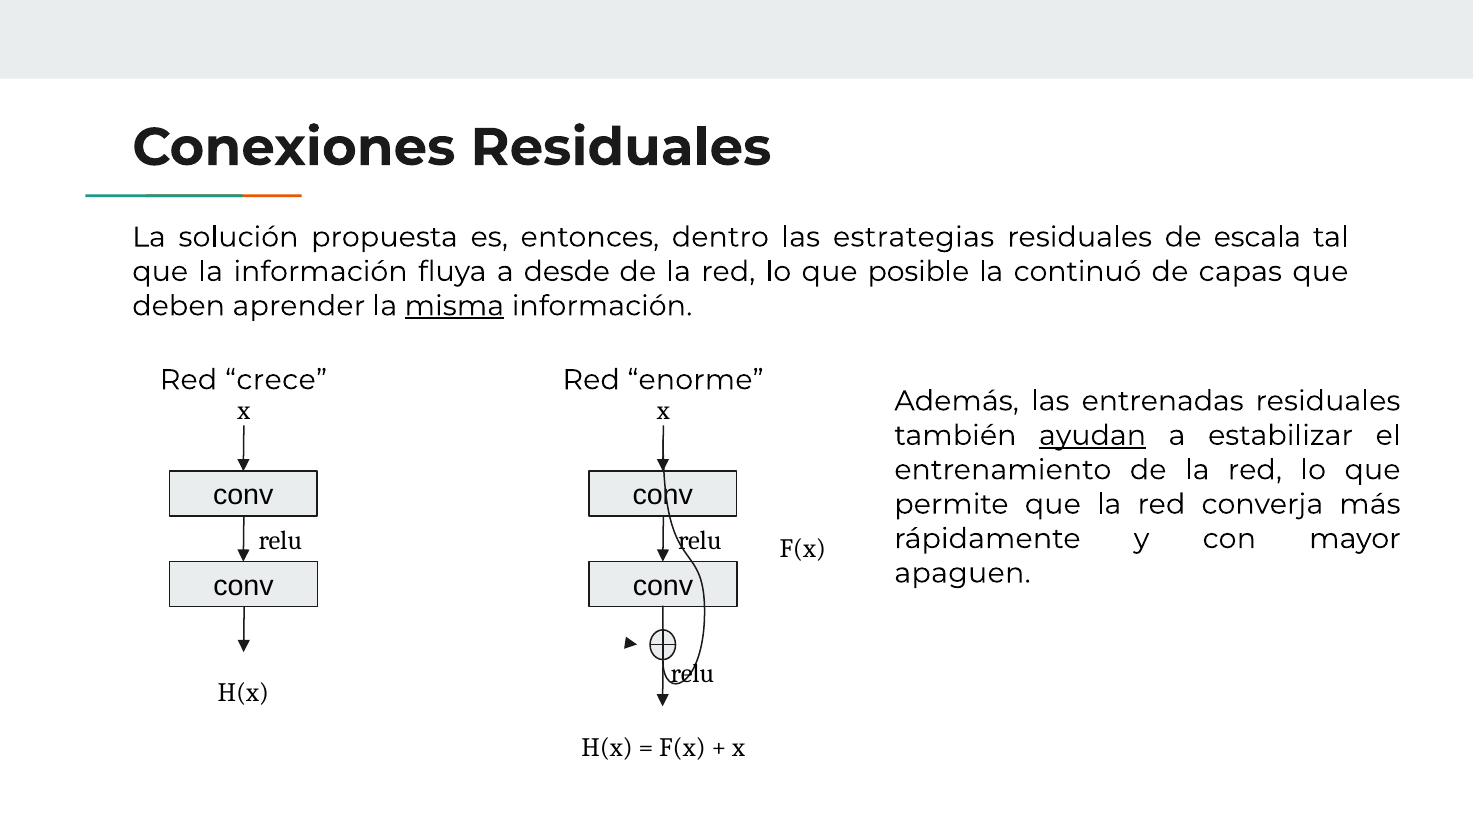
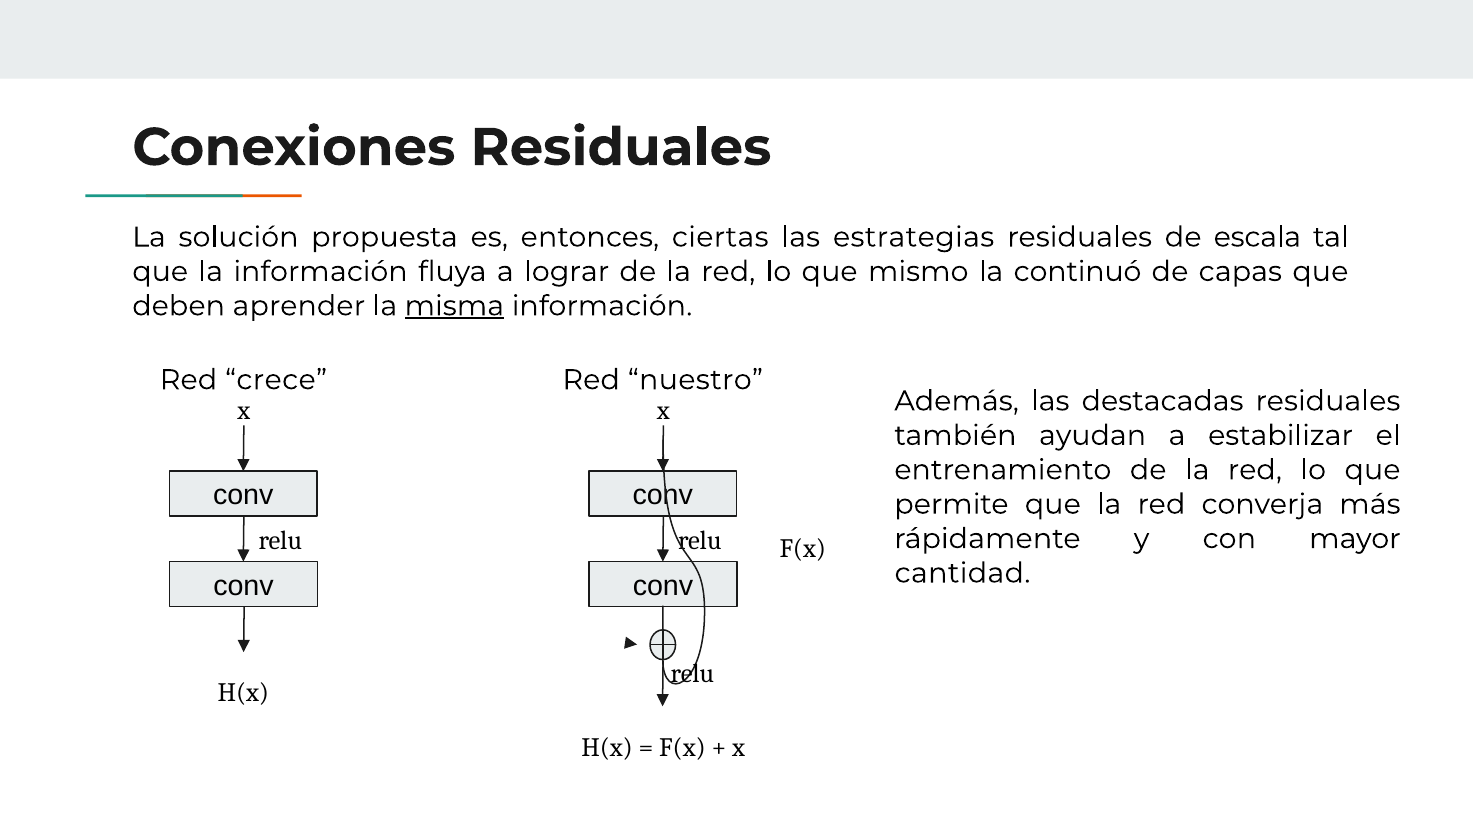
dentro: dentro -> ciertas (720, 237)
desde: desde -> lograr (567, 271)
posible: posible -> mismo (918, 271)
enorme: enorme -> nuestro (695, 380)
entrenadas: entrenadas -> destacadas (1163, 401)
ayudan underline: present -> none (1093, 435)
apaguen: apaguen -> cantidad (962, 573)
